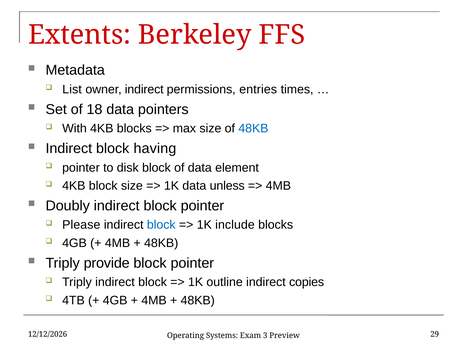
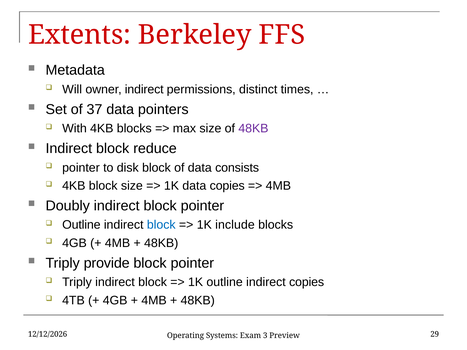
List: List -> Will (72, 89)
entries: entries -> distinct (258, 89)
18: 18 -> 37 (94, 109)
48KB colour: blue -> purple (253, 129)
having: having -> reduce (155, 149)
element: element -> consists (237, 168)
data unless: unless -> copies (227, 186)
Please: Please -> Outline (81, 225)
